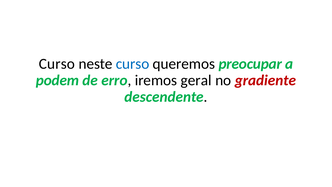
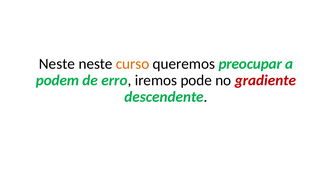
Curso: Curso -> Neste (57, 64)
curso colour: blue -> orange (133, 64)
geral: geral -> pode (196, 80)
